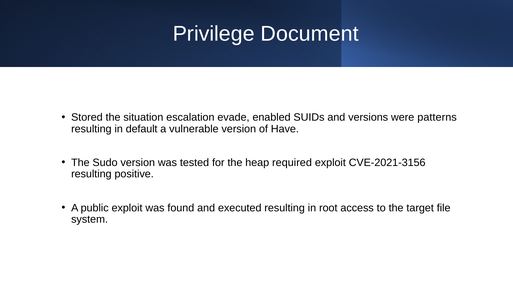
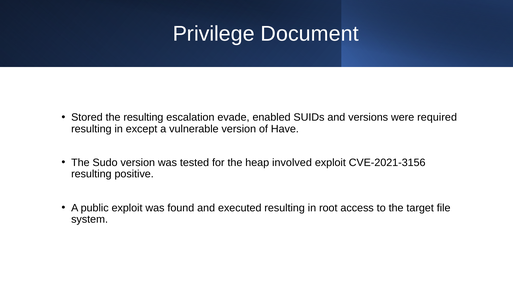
the situation: situation -> resulting (143, 118)
patterns: patterns -> required (437, 118)
default: default -> except (142, 129)
required: required -> involved (292, 163)
